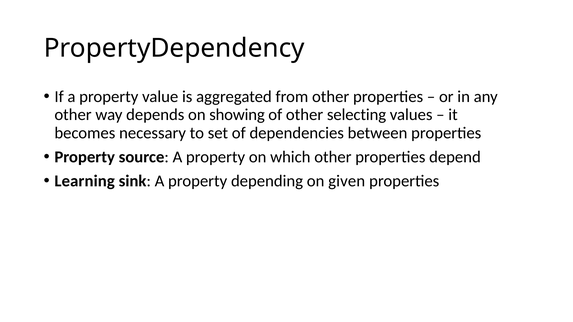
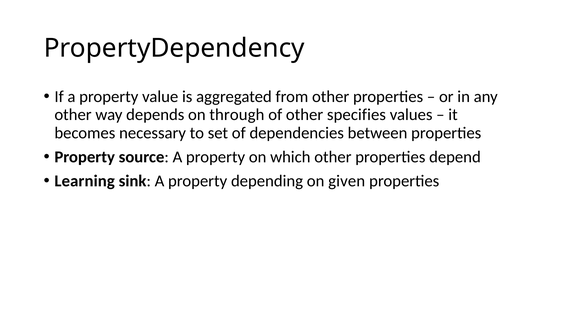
showing: showing -> through (237, 115)
selecting: selecting -> specifies (356, 115)
